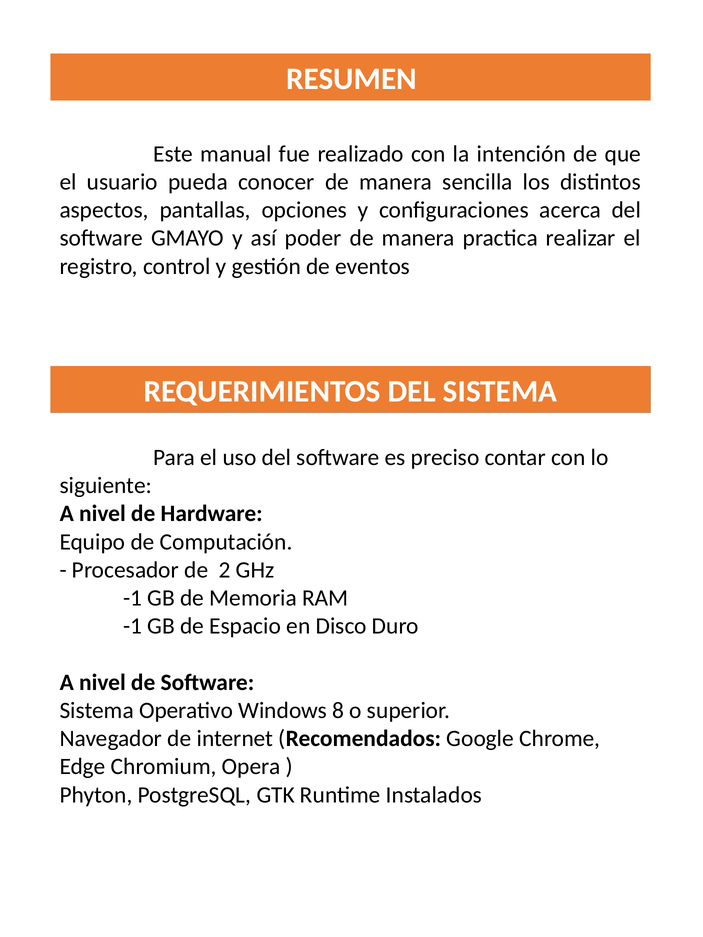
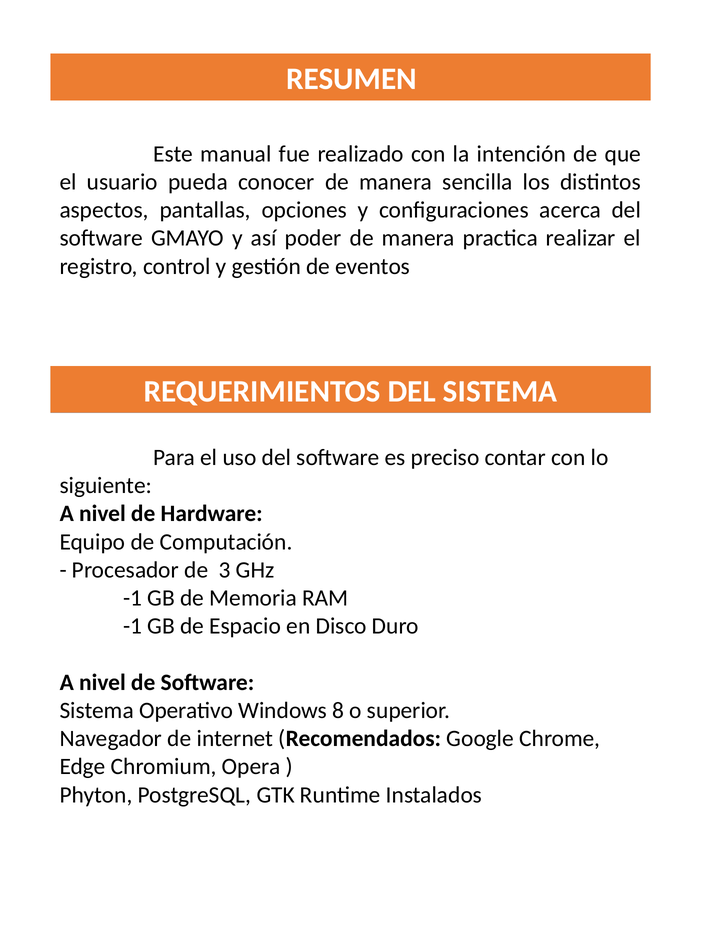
2: 2 -> 3 (225, 570)
